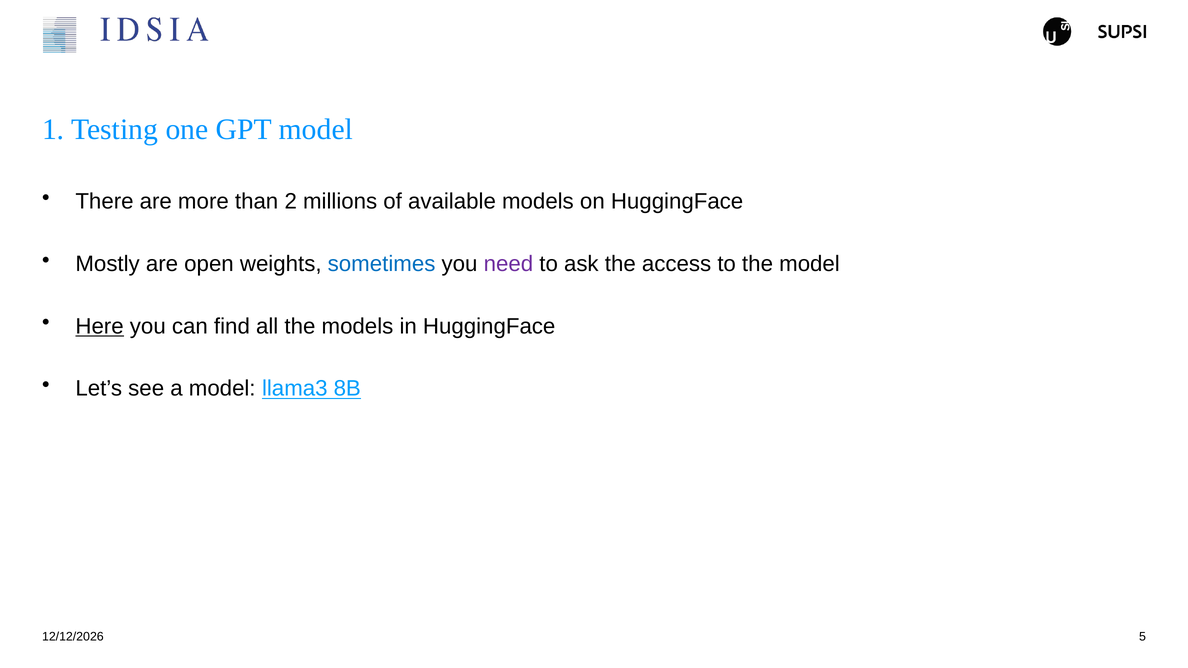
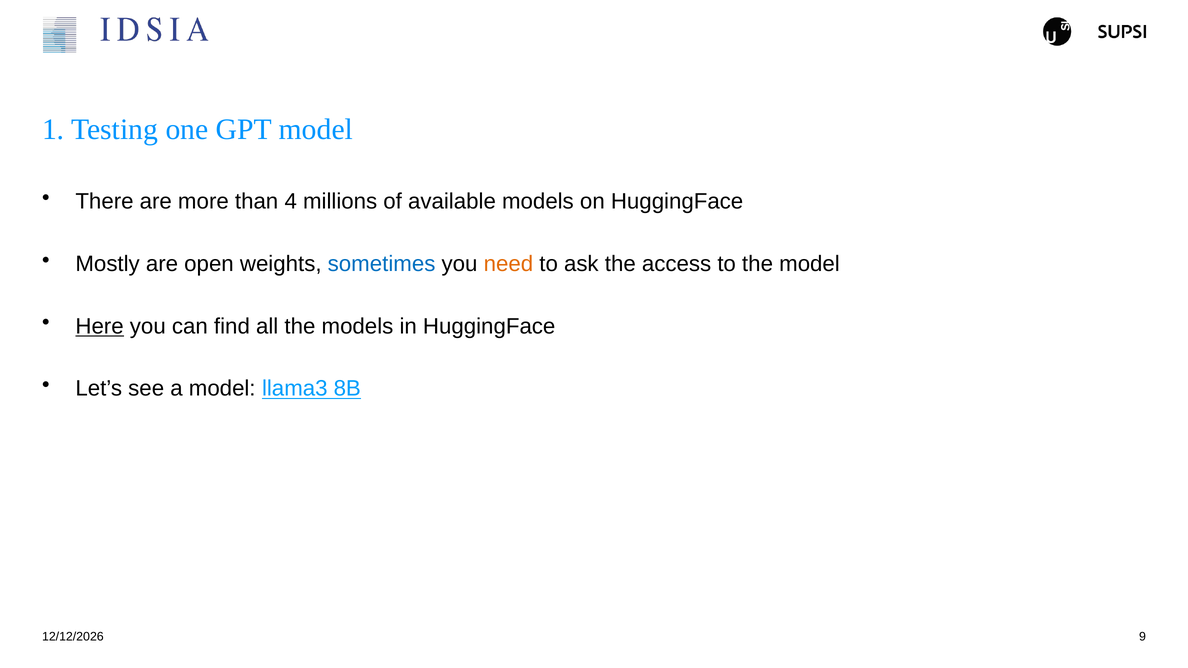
2: 2 -> 4 (291, 202)
need colour: purple -> orange (508, 264)
5: 5 -> 9 (1143, 637)
